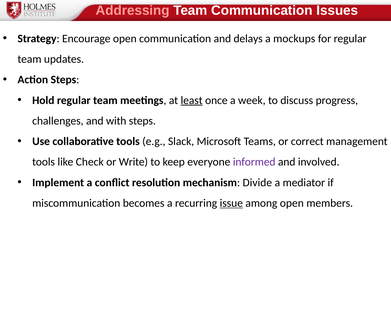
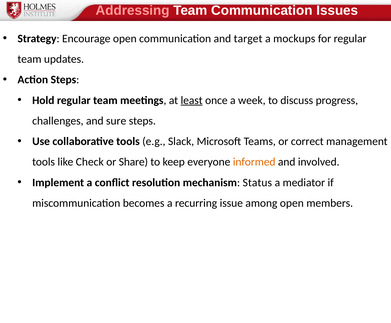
delays: delays -> target (248, 39)
with: with -> sure (116, 121)
Write: Write -> Share (133, 162)
informed colour: purple -> orange (254, 162)
Divide: Divide -> Status (257, 182)
issue underline: present -> none (231, 203)
